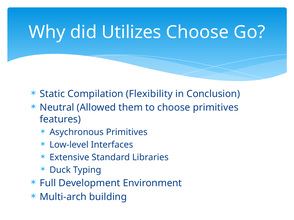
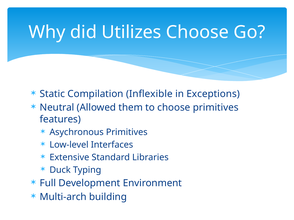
Flexibility: Flexibility -> Inflexible (149, 94)
Conclusion: Conclusion -> Exceptions (213, 94)
